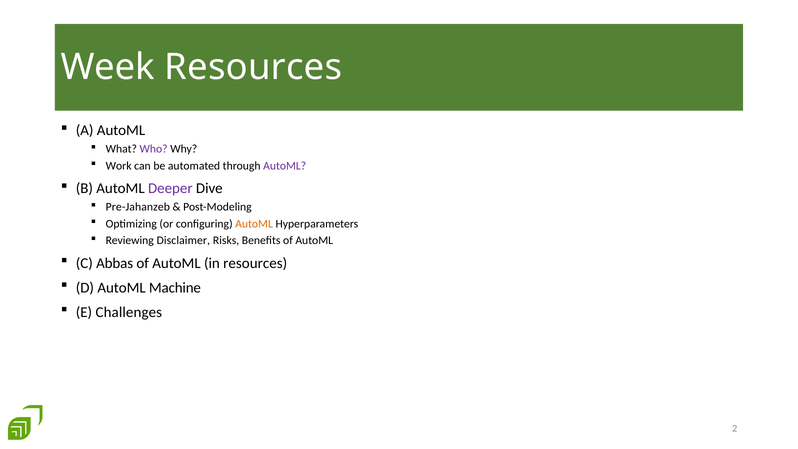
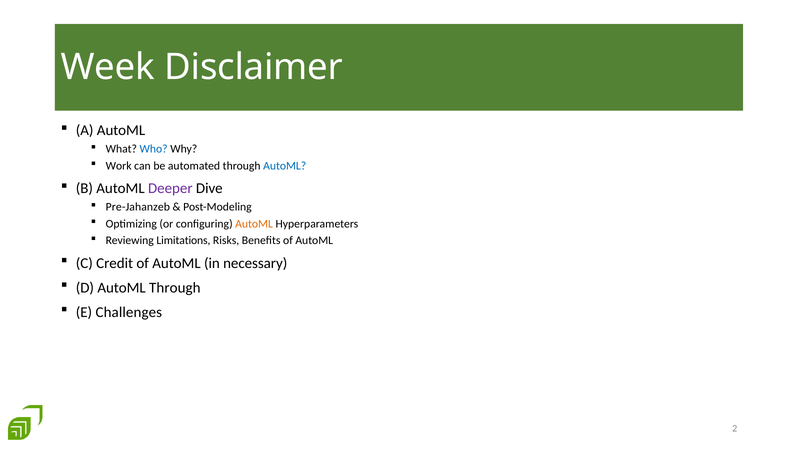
Week Resources: Resources -> Disclaimer (254, 67)
Who colour: purple -> blue (154, 149)
AutoML colour: purple -> blue (285, 166)
Disclaimer: Disclaimer -> Limitations (183, 240)
Abbas: Abbas -> Credit (115, 263)
in resources: resources -> necessary (255, 263)
AutoML Machine: Machine -> Through (175, 288)
